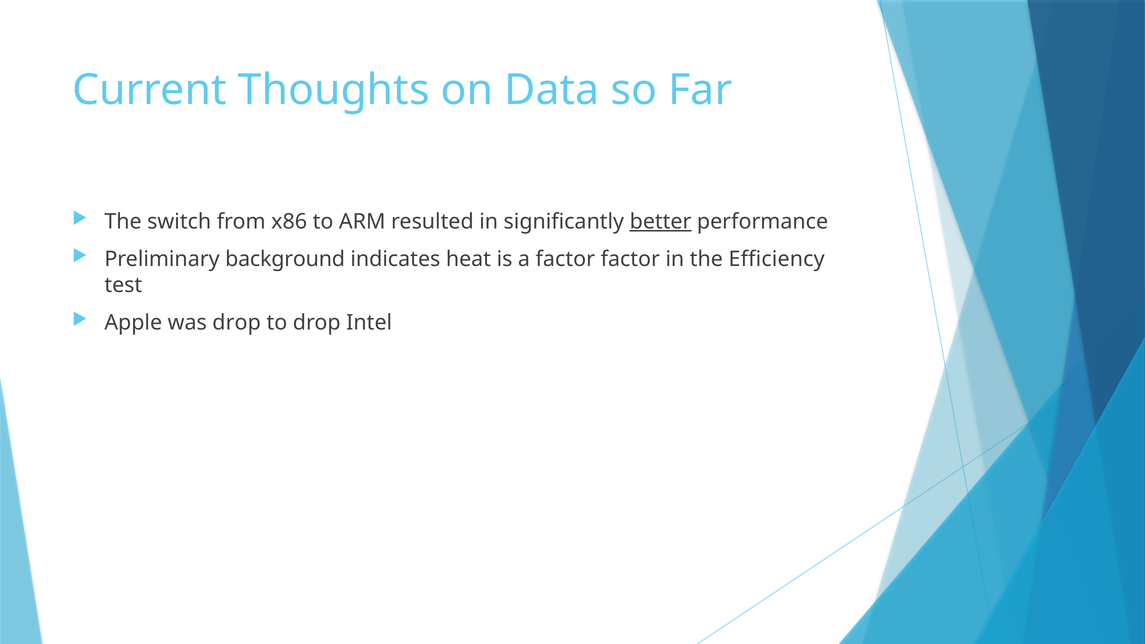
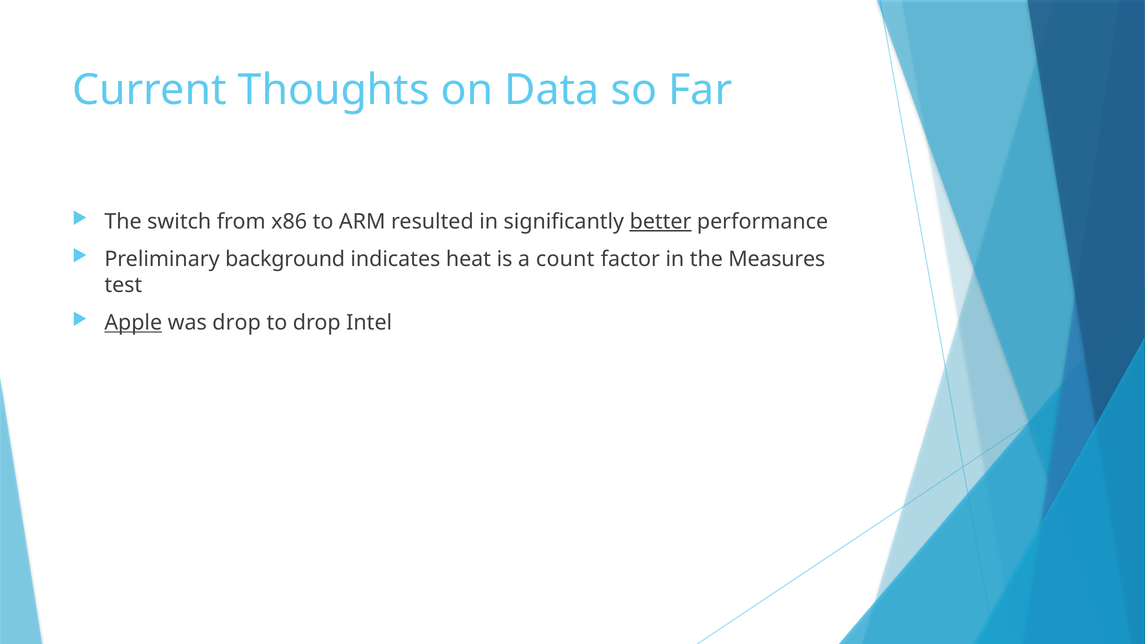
a factor: factor -> count (565, 259)
Efficiency: Efficiency -> Measures (777, 259)
Apple underline: none -> present (133, 323)
